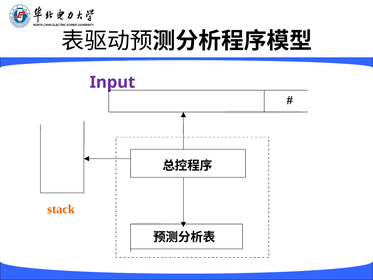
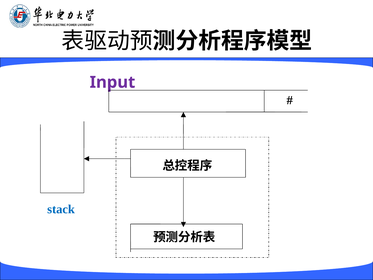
stack colour: orange -> blue (61, 209)
